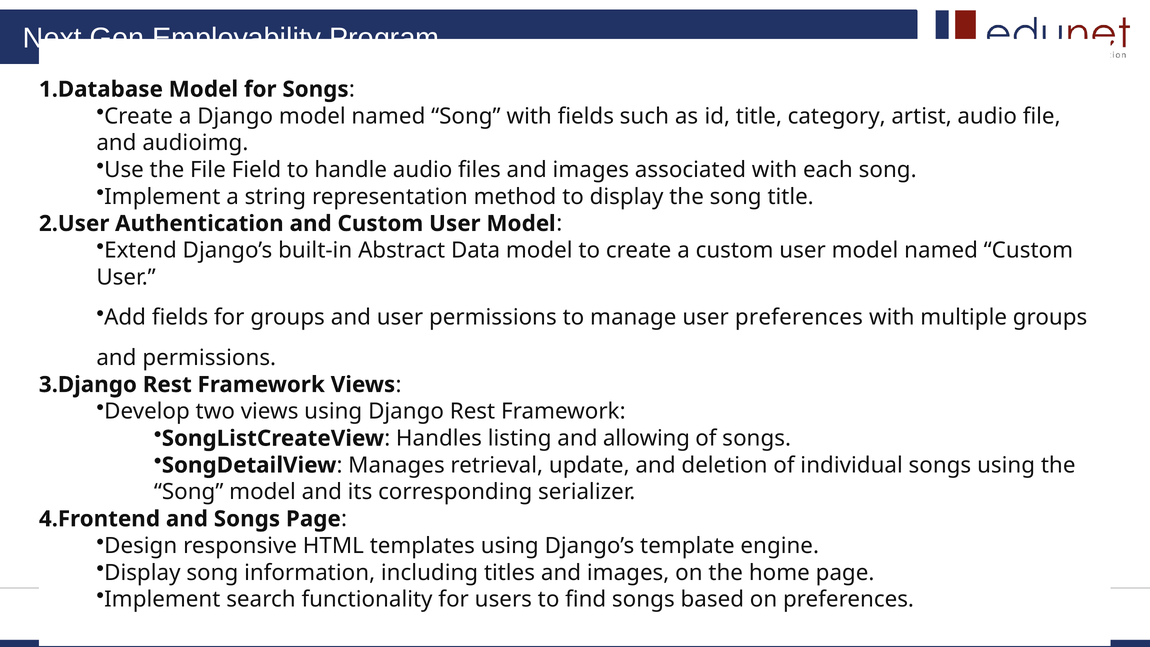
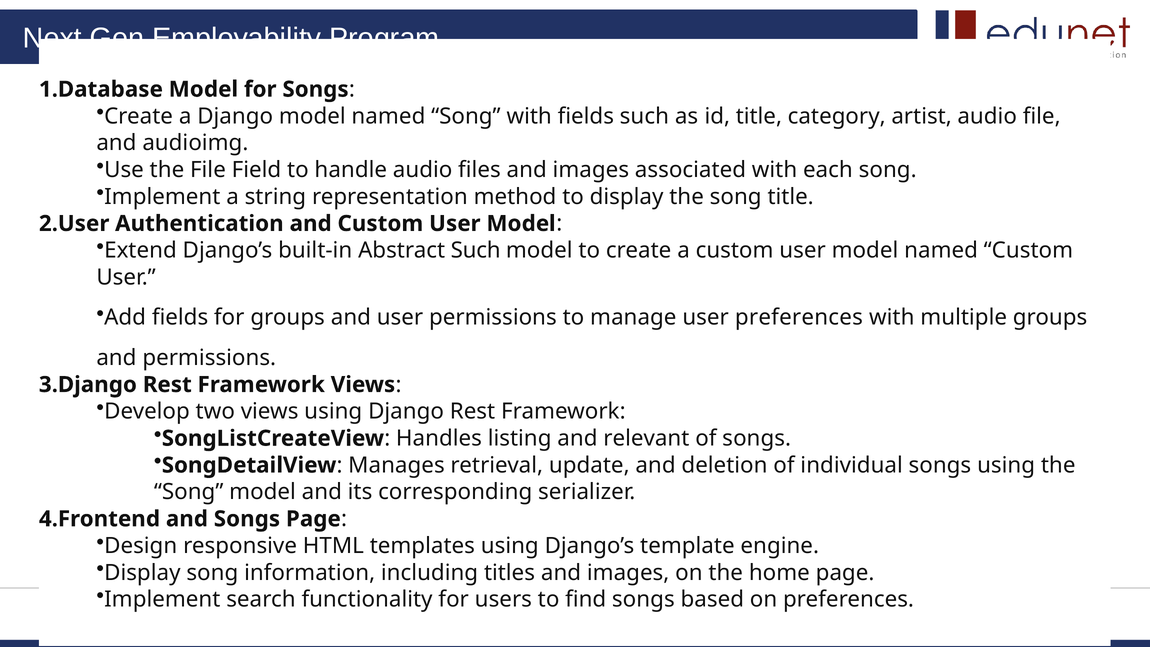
Abstract Data: Data -> Such (476, 250)
allowing: allowing -> relevant (646, 438)
